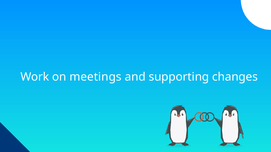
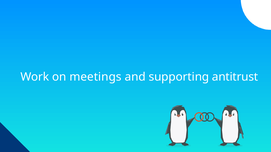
changes: changes -> antitrust (235, 77)
